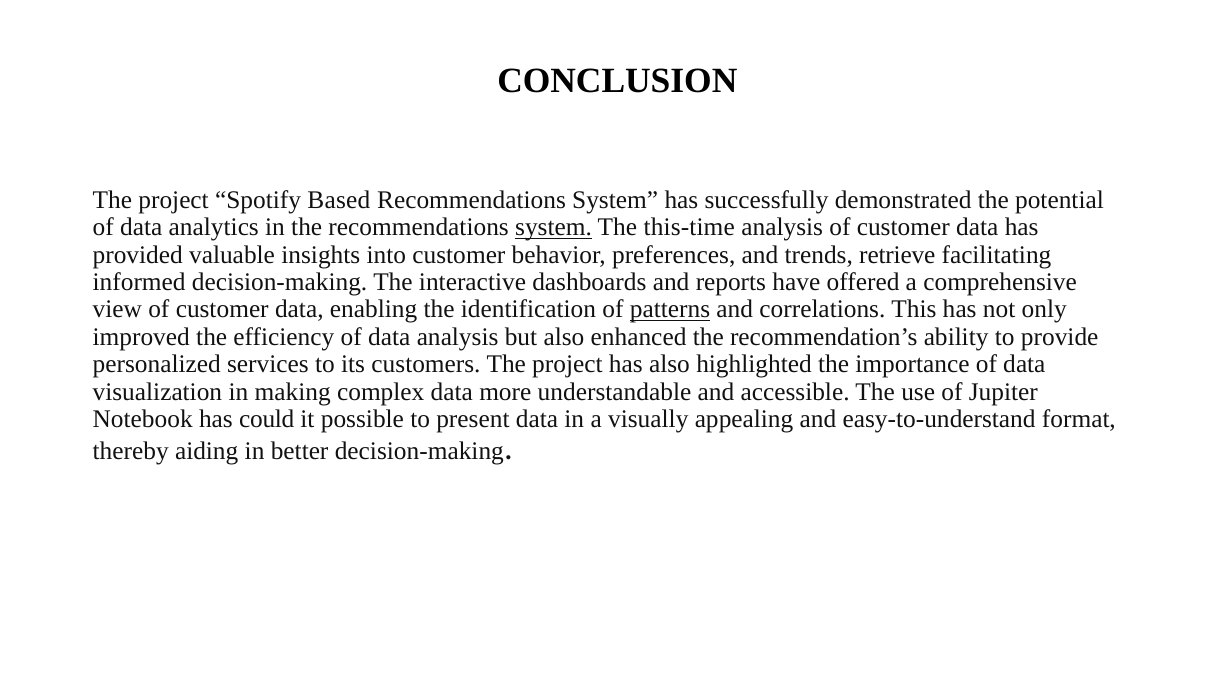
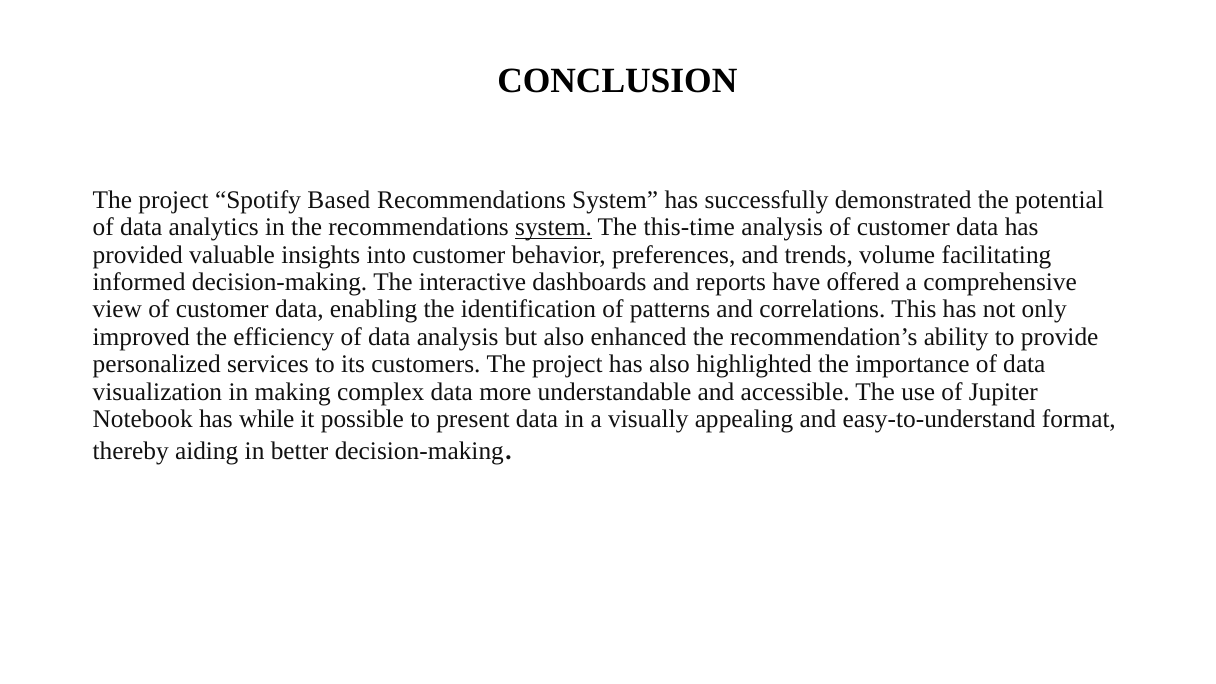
retrieve: retrieve -> volume (897, 255)
patterns underline: present -> none (670, 310)
could: could -> while (267, 419)
